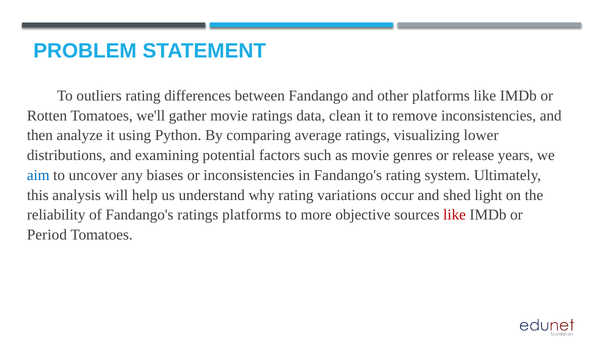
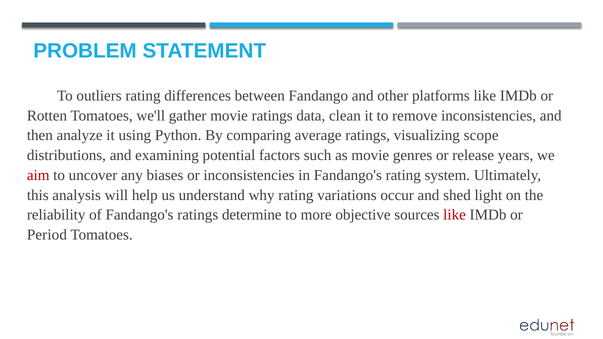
lower: lower -> scope (481, 136)
aim colour: blue -> red (38, 175)
ratings platforms: platforms -> determine (252, 215)
